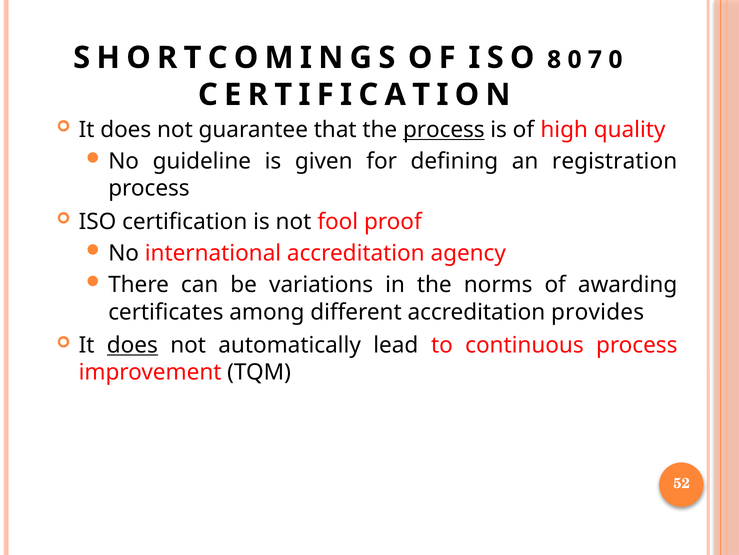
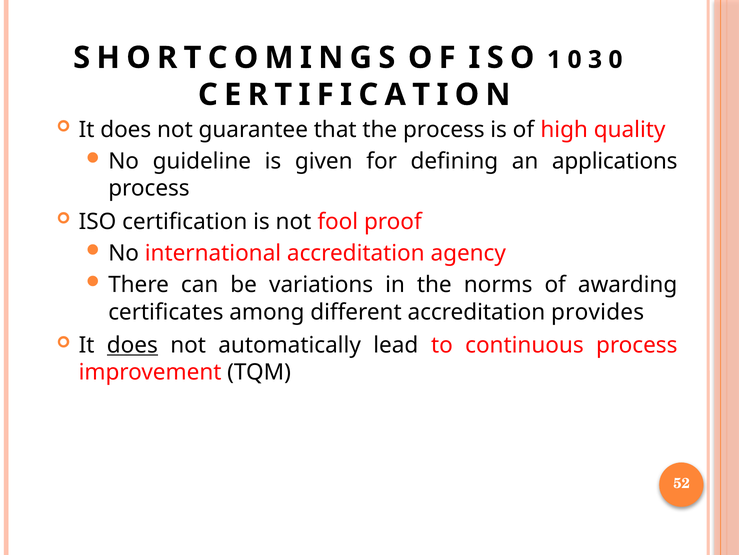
8: 8 -> 1 (554, 60)
7: 7 -> 3 (595, 60)
process underline: present -> none (444, 130)
registration: registration -> applications (615, 161)
